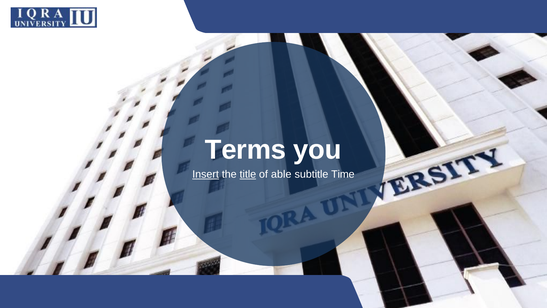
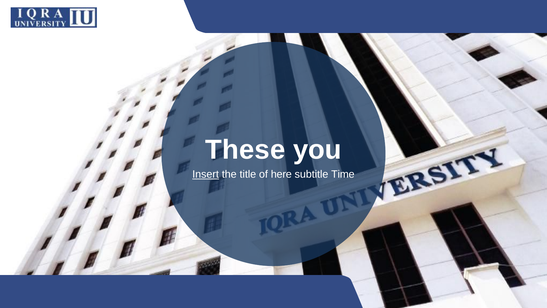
Terms: Terms -> These (245, 150)
title underline: present -> none (248, 174)
able: able -> here (281, 174)
